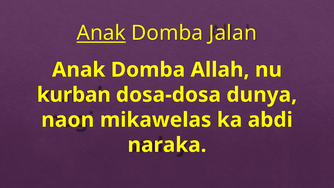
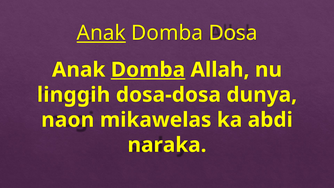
Jalan: Jalan -> Dosa (233, 33)
Domba underline: none -> present (148, 70)
kurban: kurban -> linggih (74, 95)
